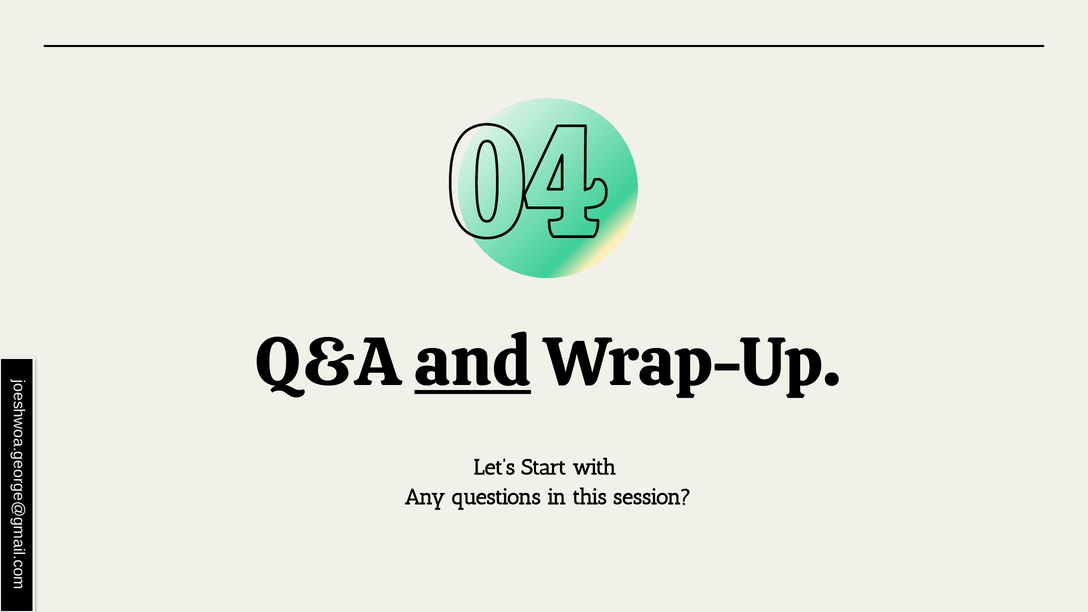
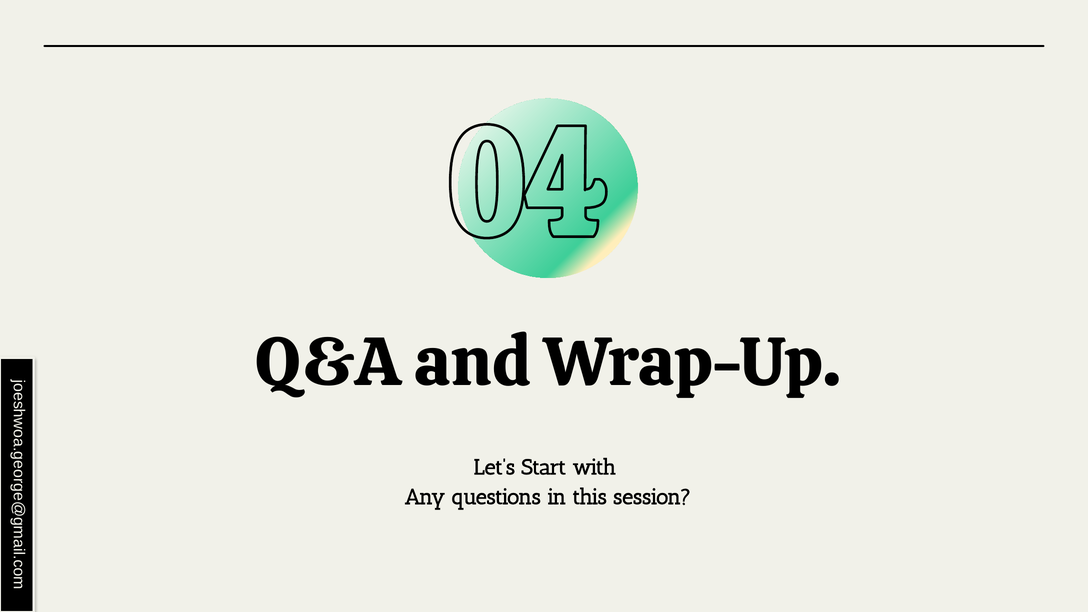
and underline: present -> none (473, 363)
